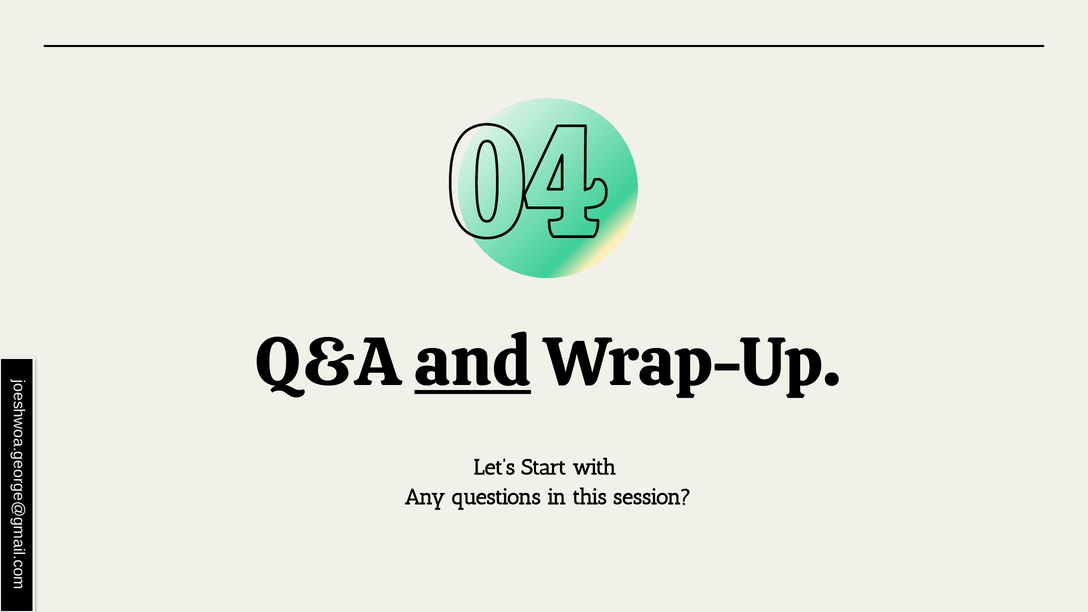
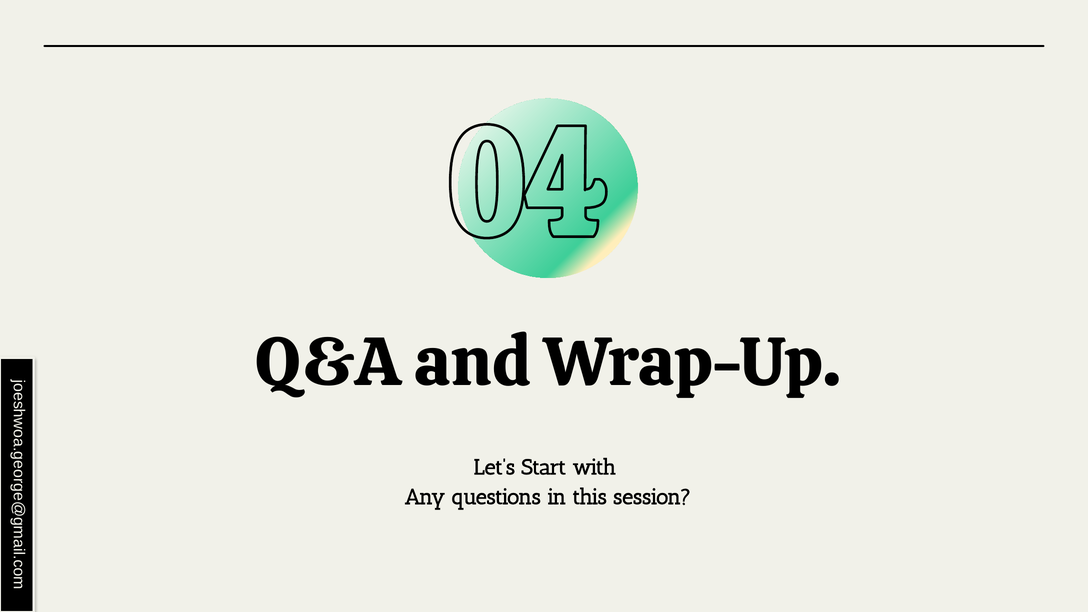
and underline: present -> none (473, 363)
